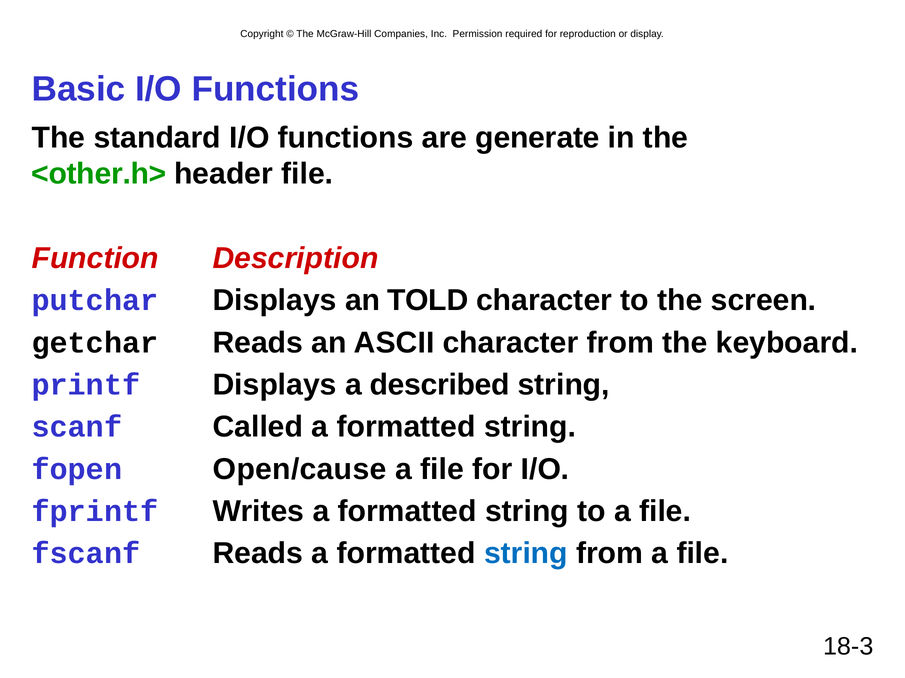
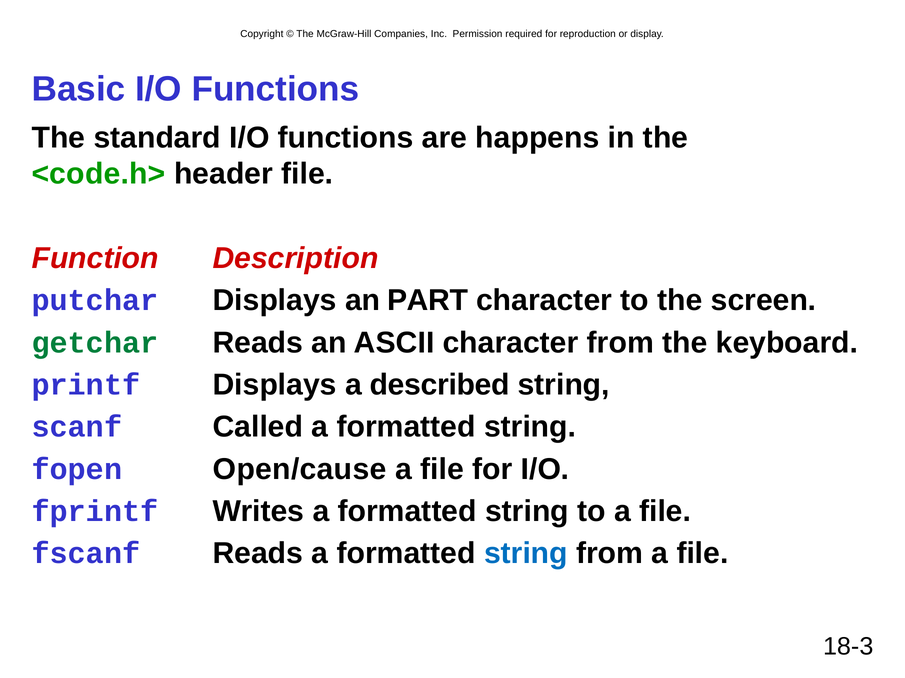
generate: generate -> happens (537, 138)
<other.h>: <other.h> -> <code.h> (99, 174)
TOLD: TOLD -> PART (428, 301)
getchar colour: black -> green (95, 343)
